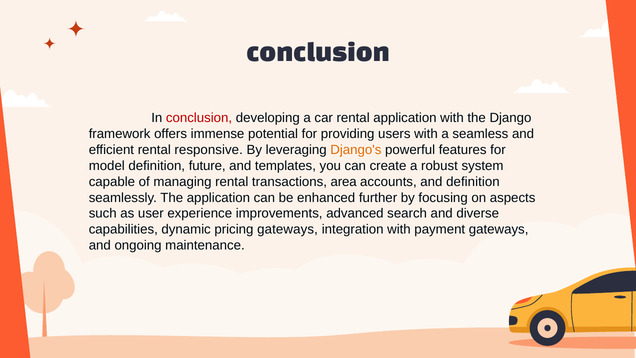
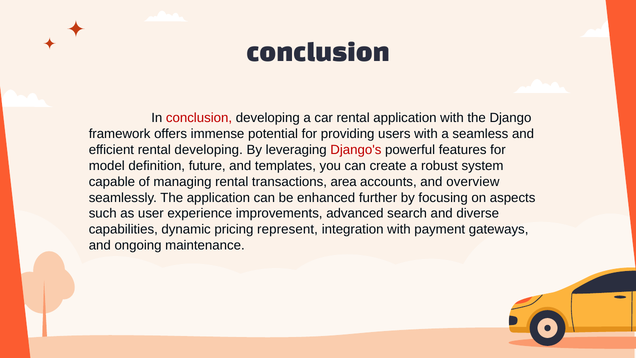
rental responsive: responsive -> developing (209, 150)
Django's colour: orange -> red (356, 150)
and definition: definition -> overview (473, 182)
pricing gateways: gateways -> represent (288, 229)
